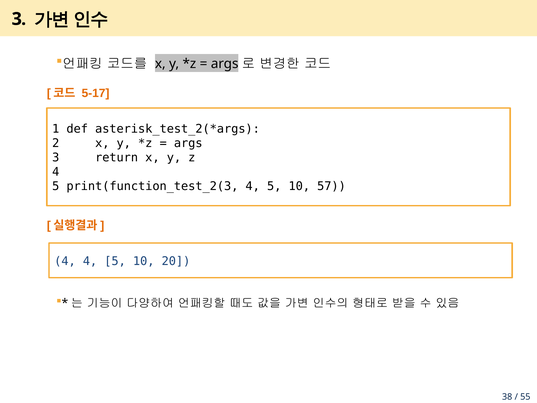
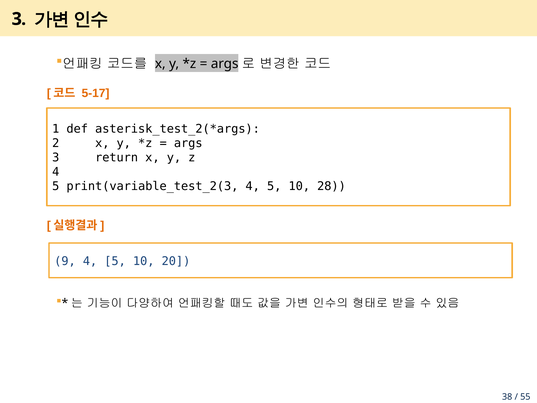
print(function_test_2(3: print(function_test_2(3 -> print(variable_test_2(3 (152, 186)
57: 57 -> 28 (331, 186)
4: 4 -> 9 (65, 261)
